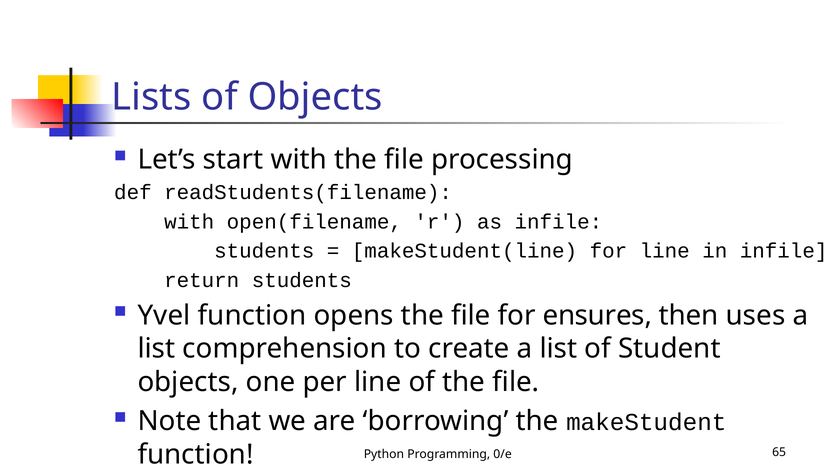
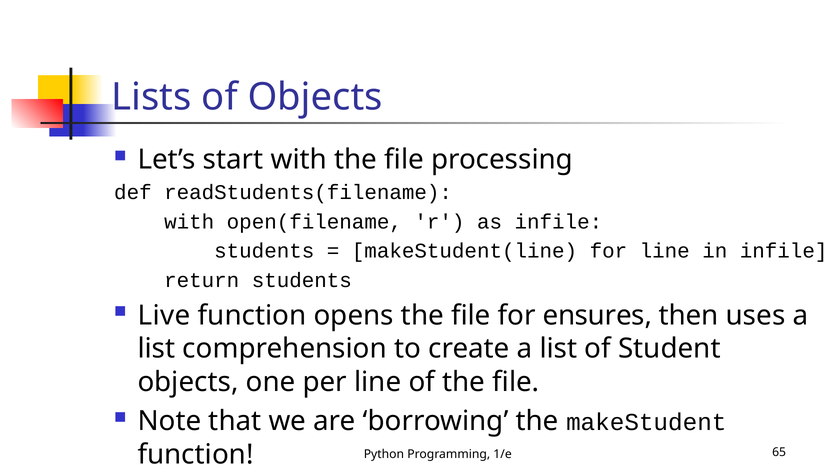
Yvel: Yvel -> Live (164, 315)
0/e: 0/e -> 1/e (503, 454)
